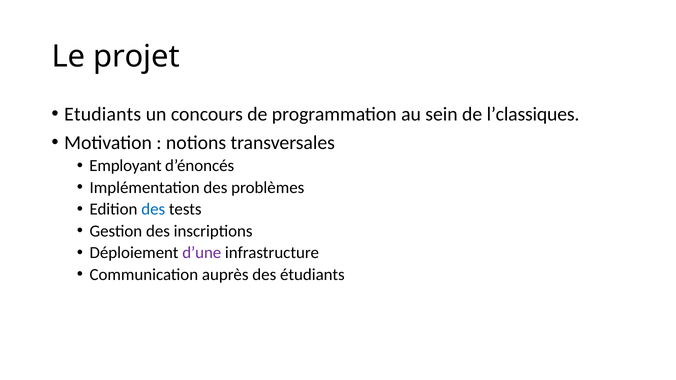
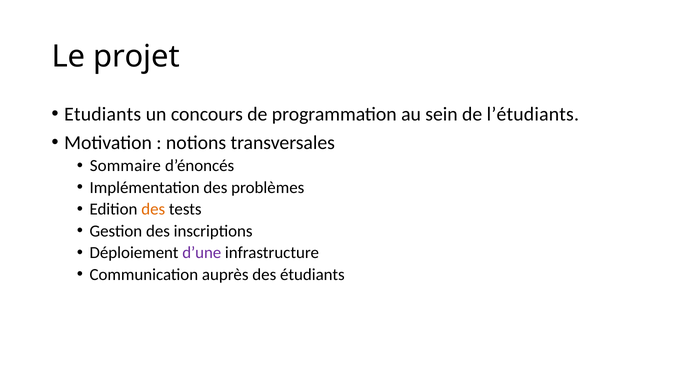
l’classiques: l’classiques -> l’étudiants (533, 114)
Employant: Employant -> Sommaire (125, 166)
des colour: blue -> orange (153, 209)
